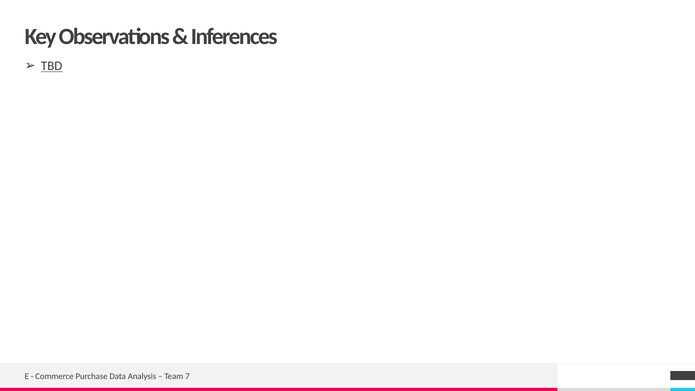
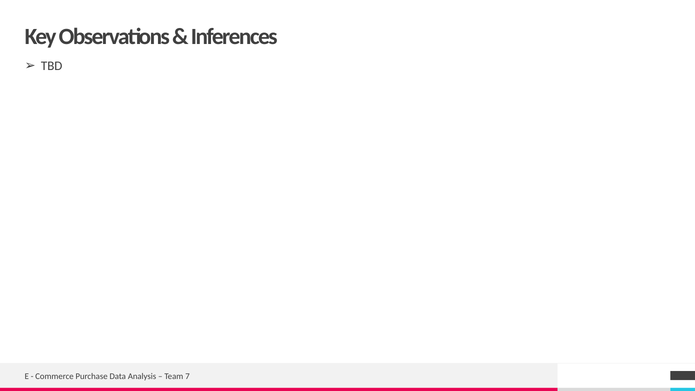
TBD underline: present -> none (52, 66)
